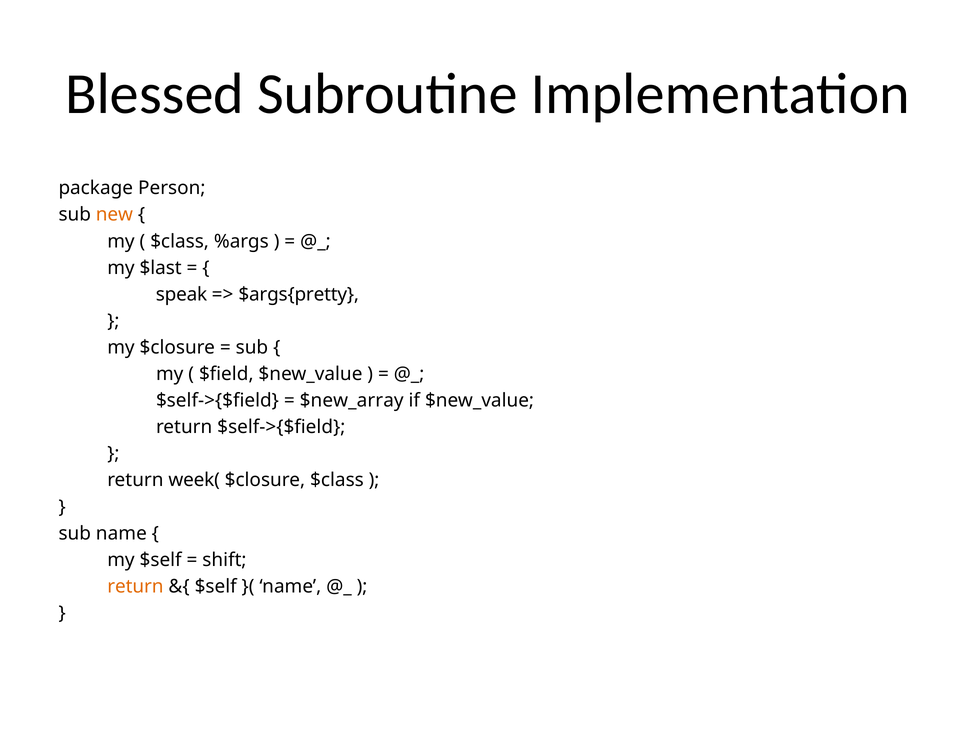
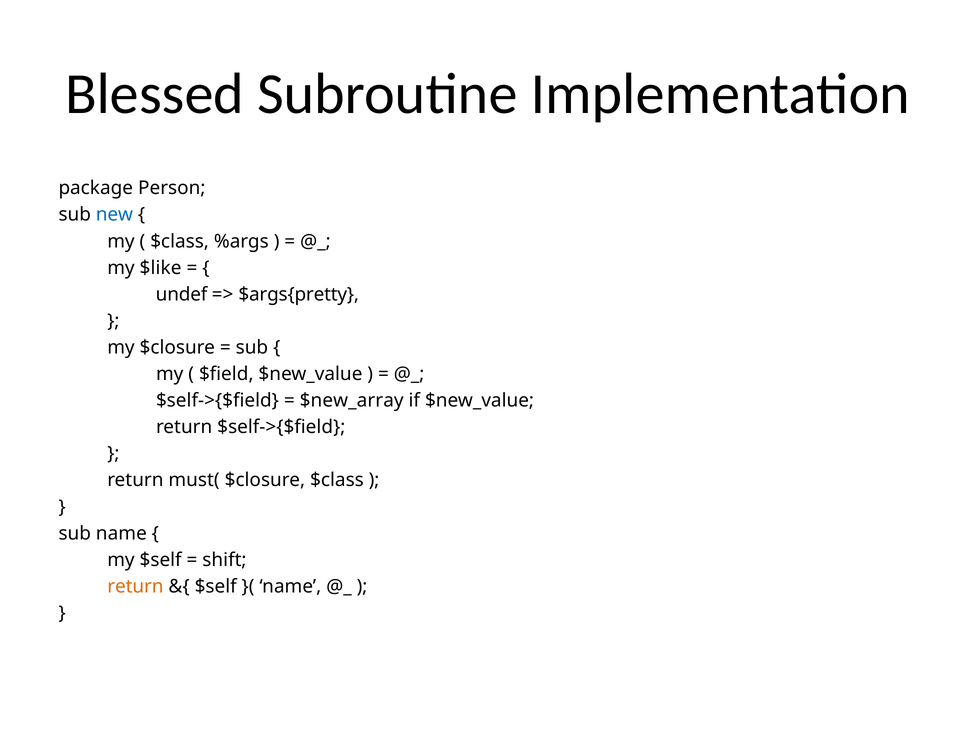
new colour: orange -> blue (114, 215)
$last: $last -> $like (161, 268)
speak: speak -> undef (182, 294)
week(: week( -> must( (194, 480)
